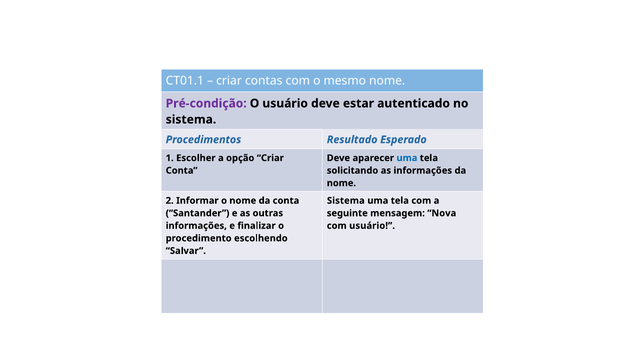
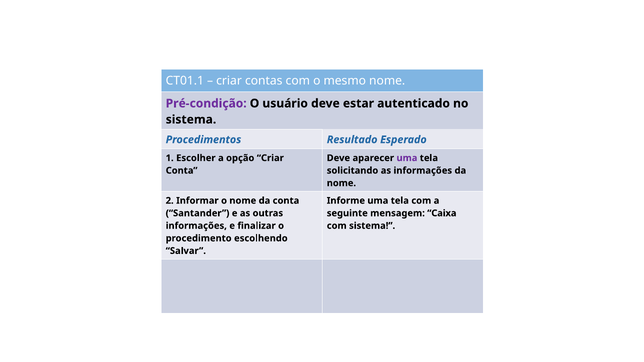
uma colour: blue -> purple (407, 158)
Sistema: Sistema -> Informe (346, 201)
Nova: Nova -> Caixa (442, 213)
com usuário: usuário -> sistema (372, 226)
